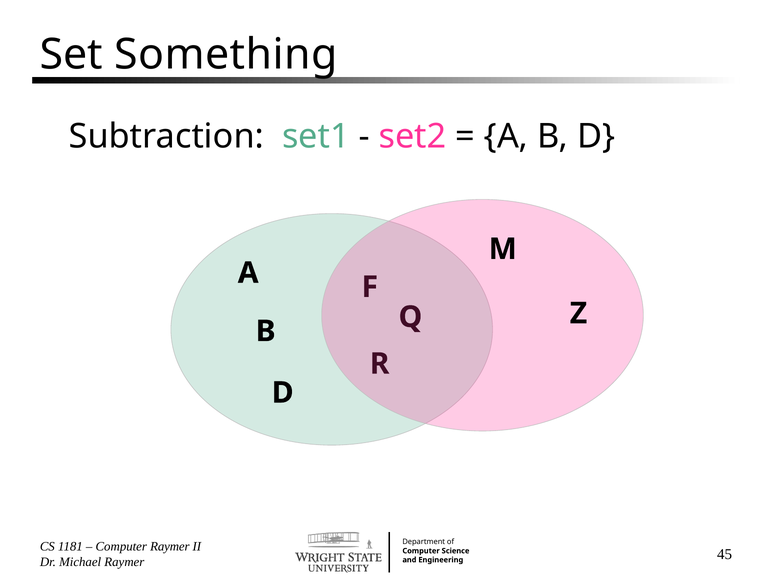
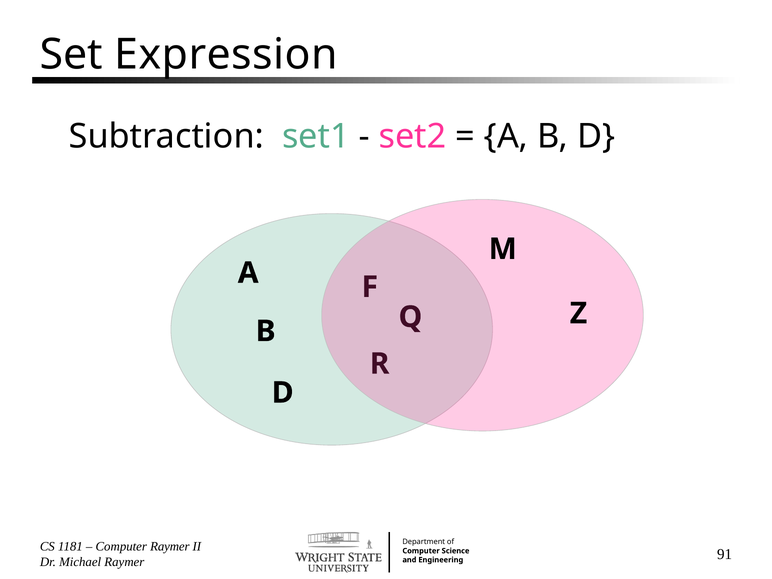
Something: Something -> Expression (226, 54)
45: 45 -> 91 (725, 554)
